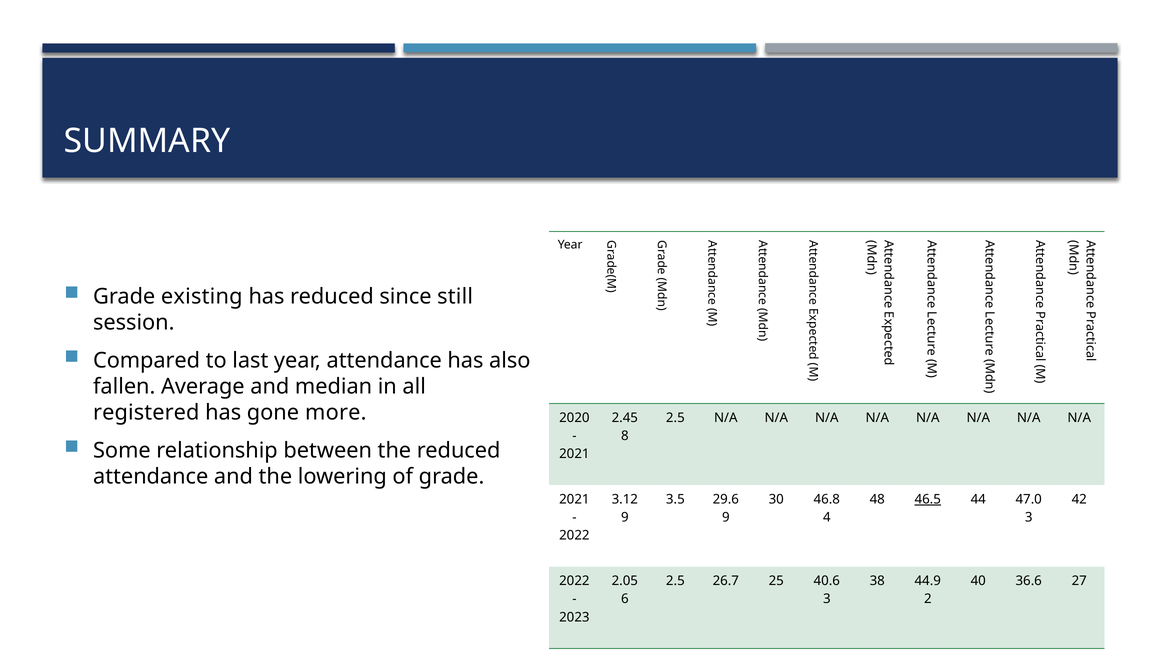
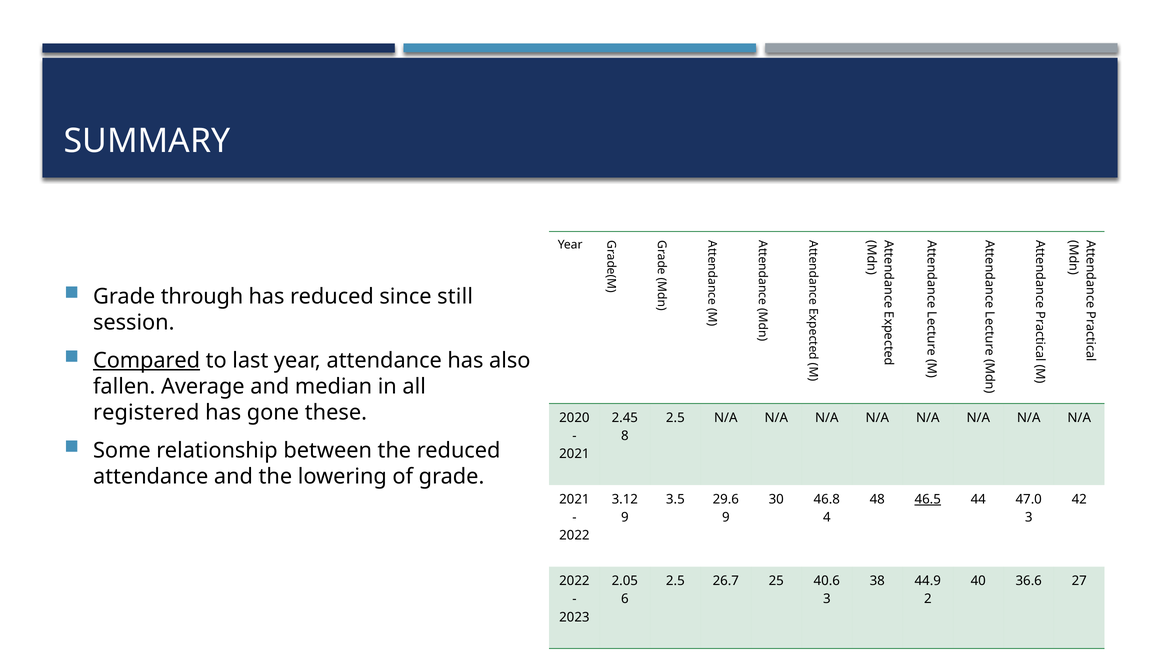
existing: existing -> through (202, 296)
Compared underline: none -> present (147, 360)
more: more -> these (336, 412)
